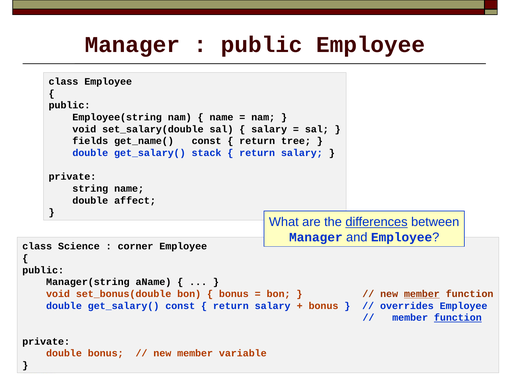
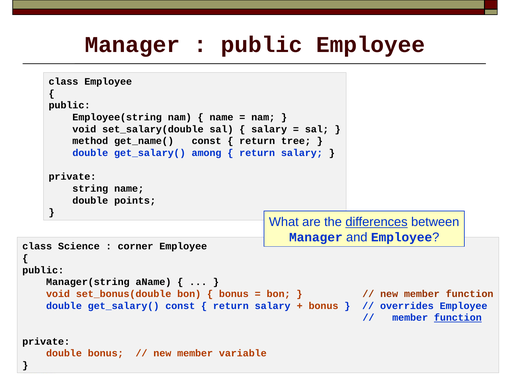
fields: fields -> method (90, 141)
stack: stack -> among (207, 153)
affect: affect -> points (135, 201)
member underline: present -> none (422, 294)
